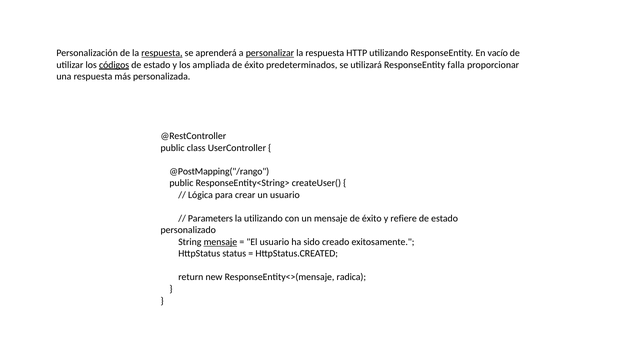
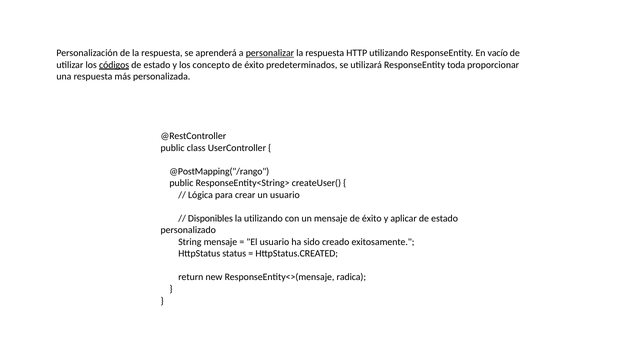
respuesta underline: present -> none (162, 53)
ampliada: ampliada -> concepto (211, 65)
falla: falla -> toda (456, 65)
Parameters: Parameters -> Disponibles (210, 218)
refiere: refiere -> aplicar (404, 218)
mensaje underline: present -> none (220, 242)
